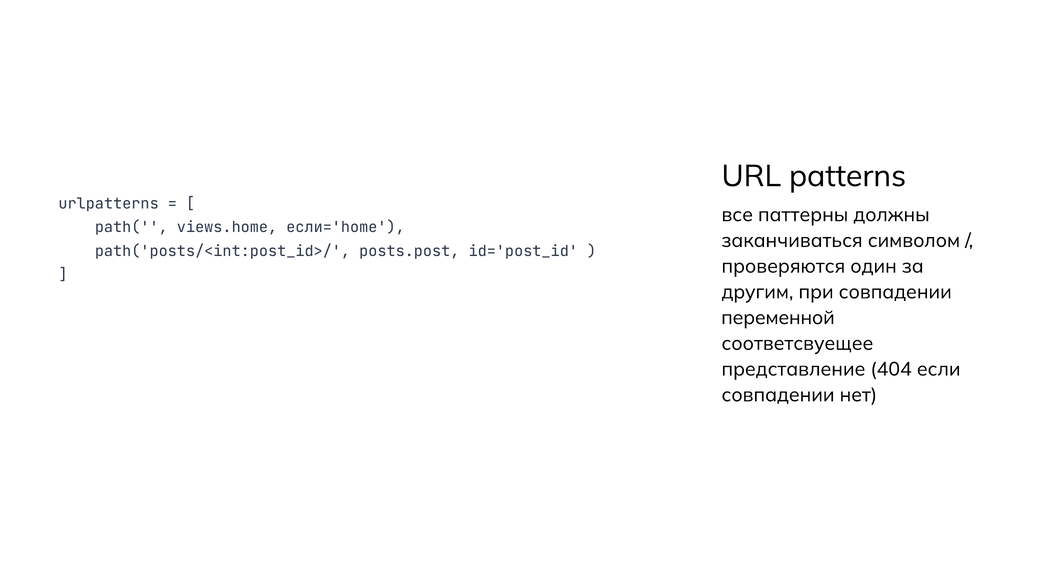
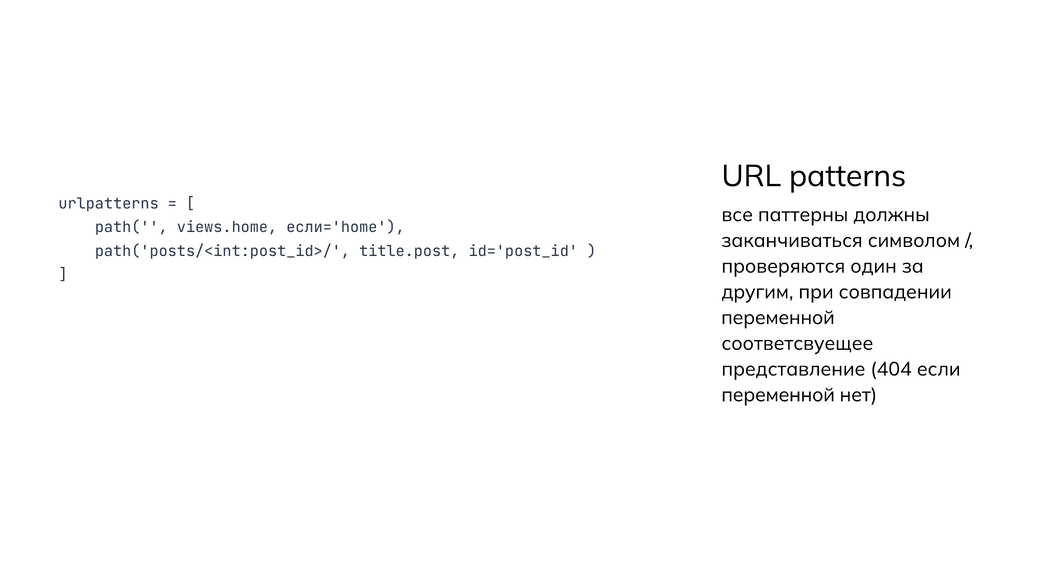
posts.post: posts.post -> title.post (409, 251)
совпадении: совпадении -> переменной (778, 395)
